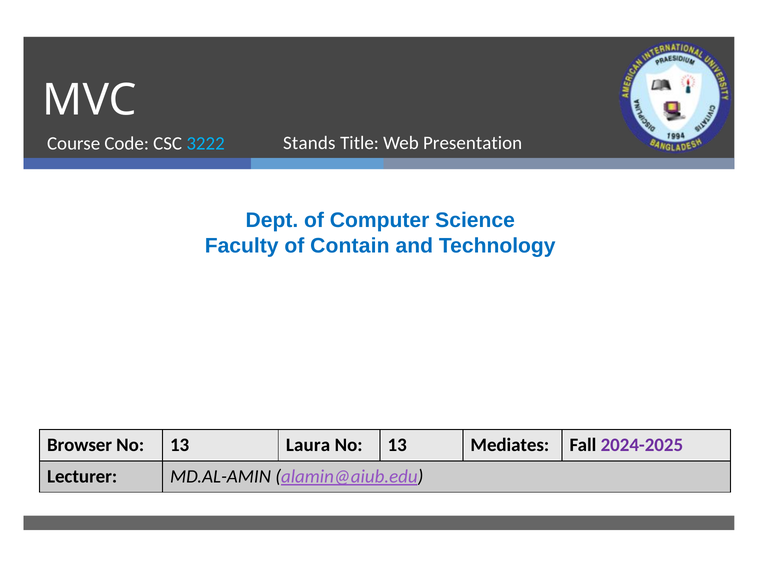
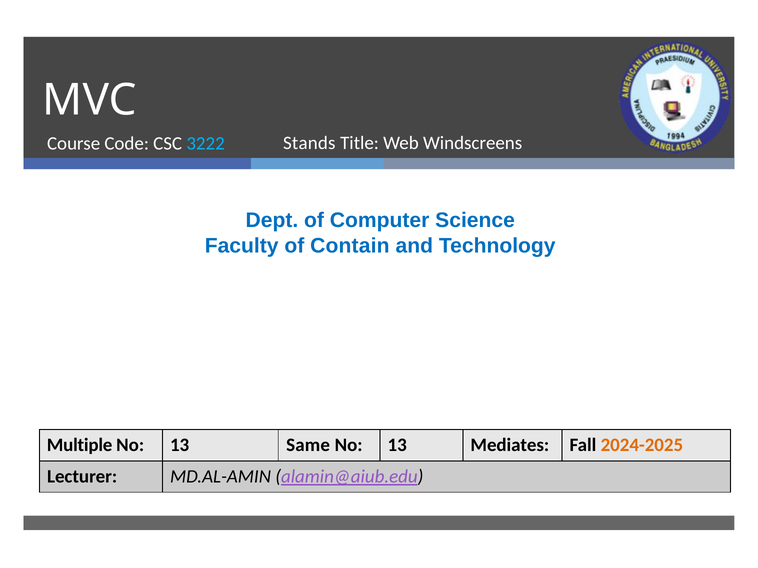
Presentation: Presentation -> Windscreens (473, 143)
Browser: Browser -> Multiple (80, 446)
Laura: Laura -> Same (308, 446)
2024-2025 colour: purple -> orange (642, 446)
